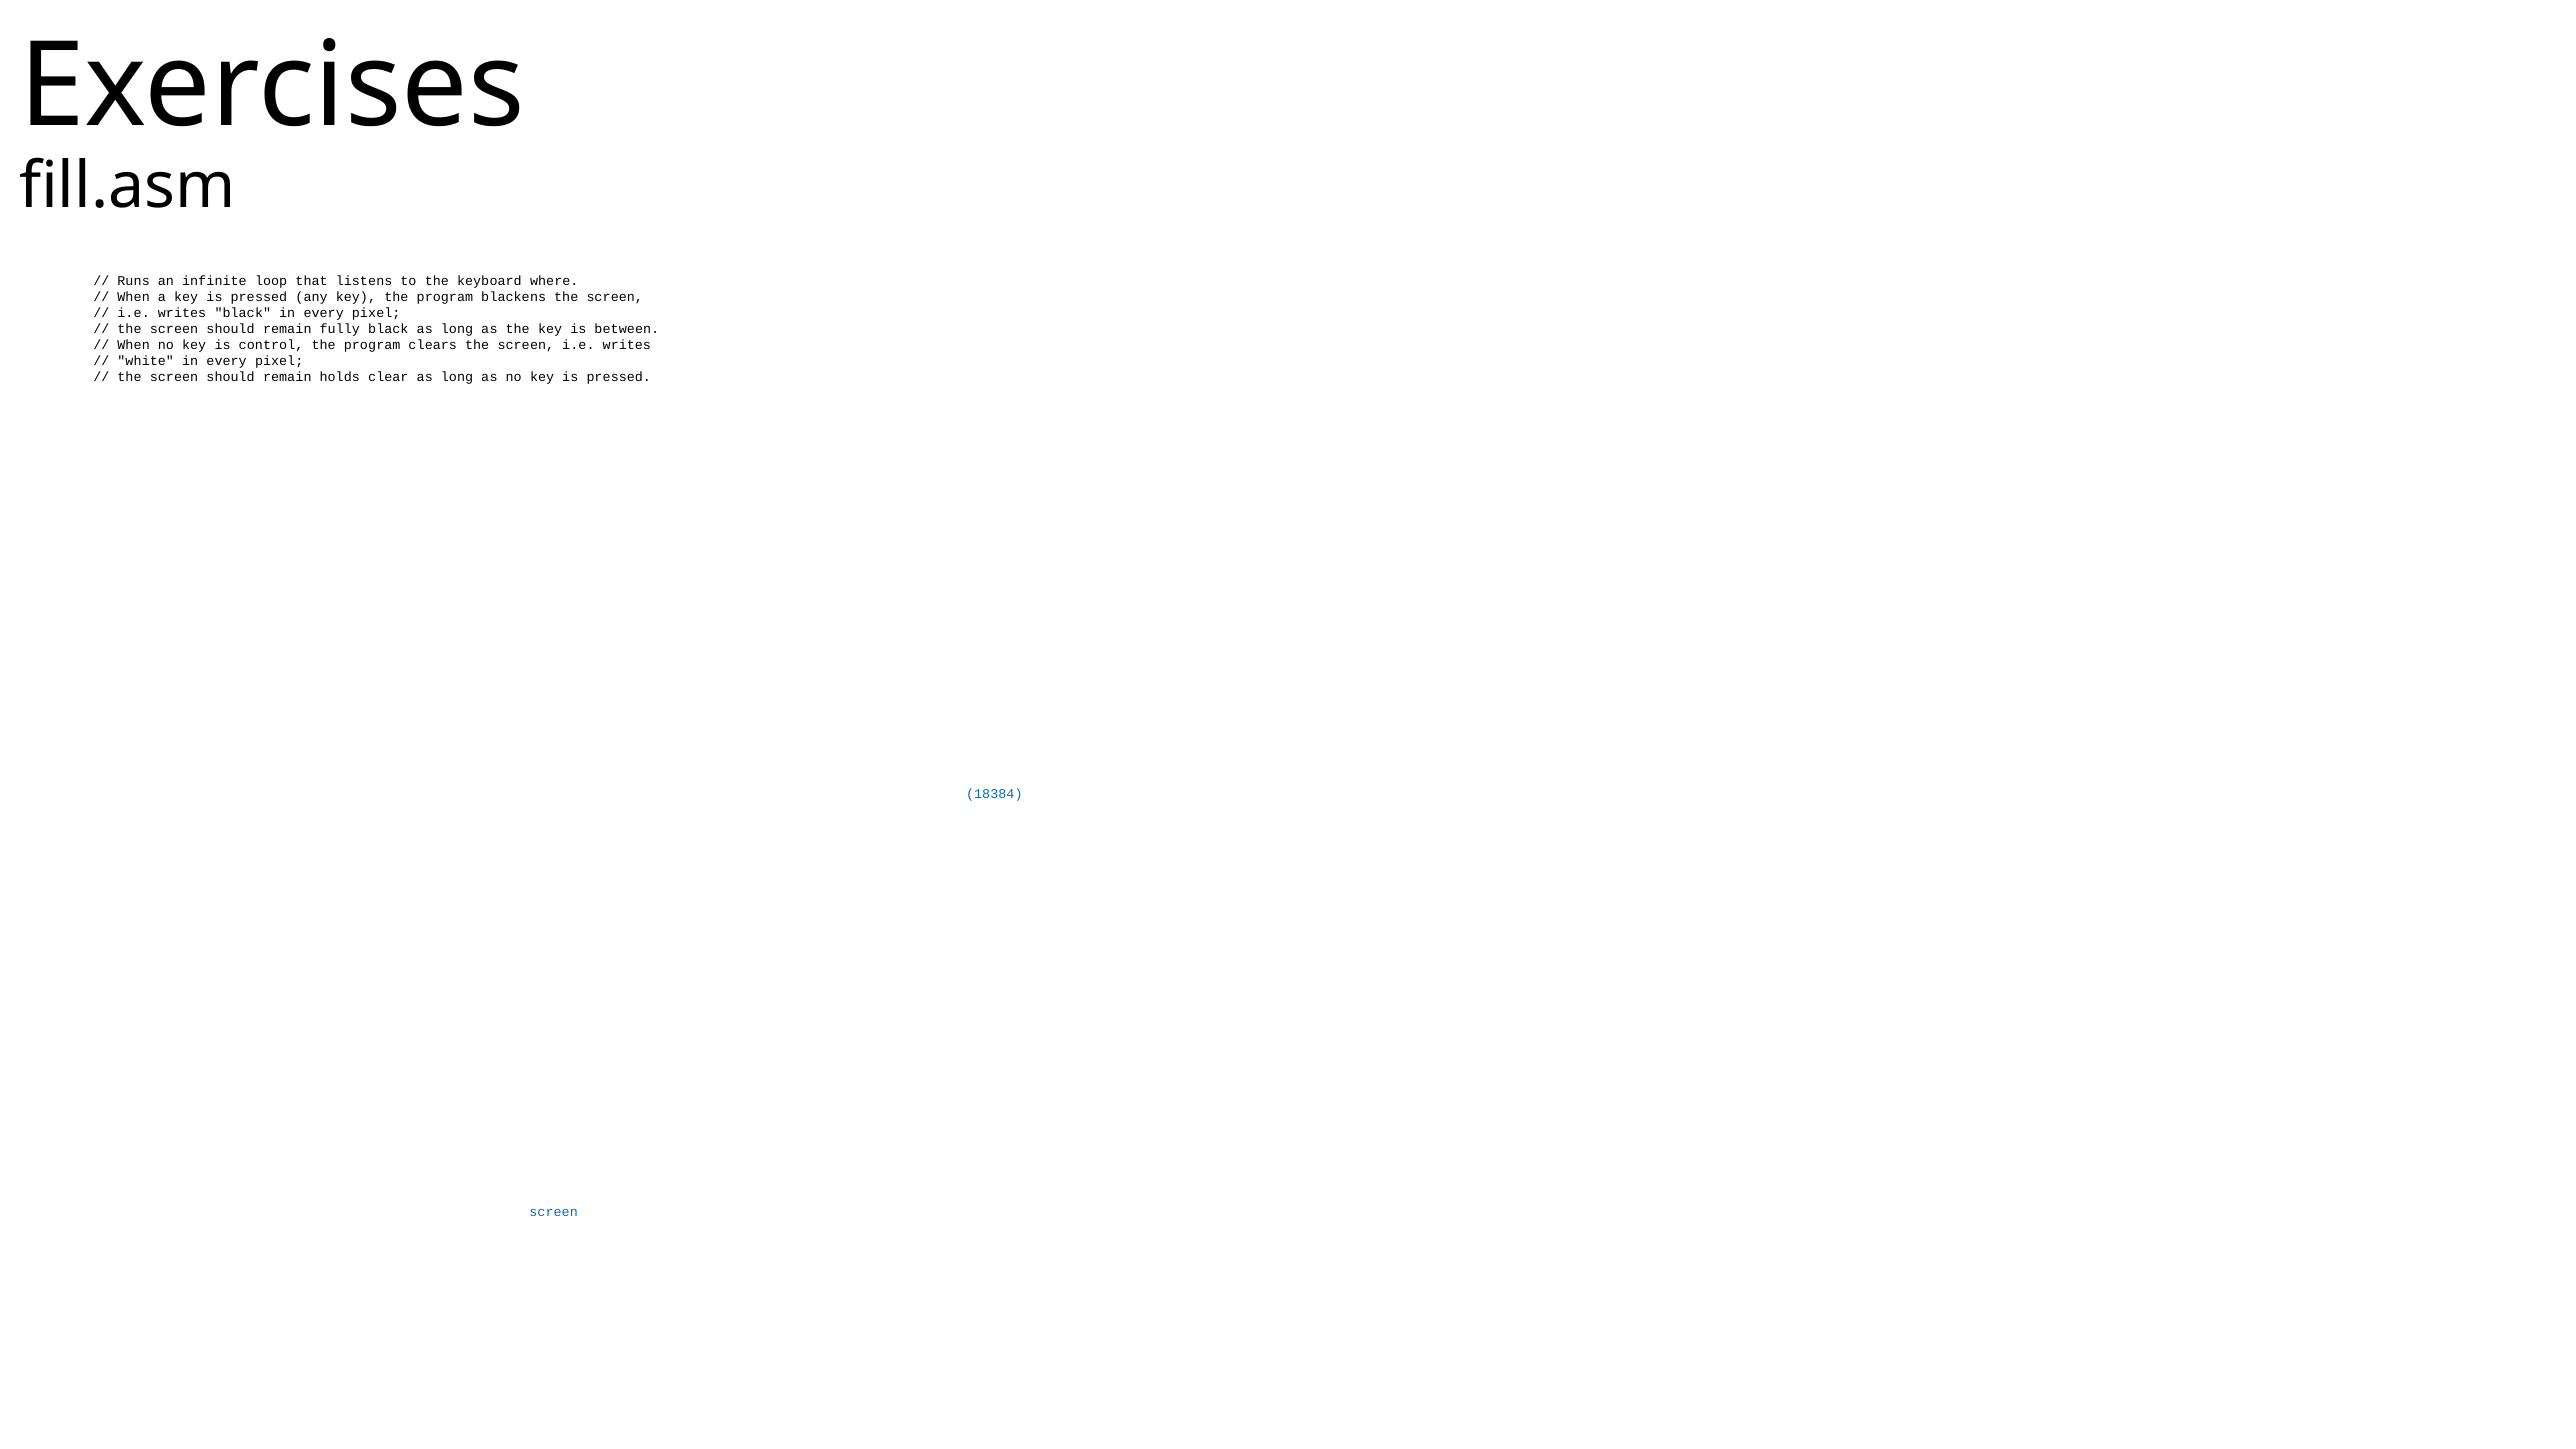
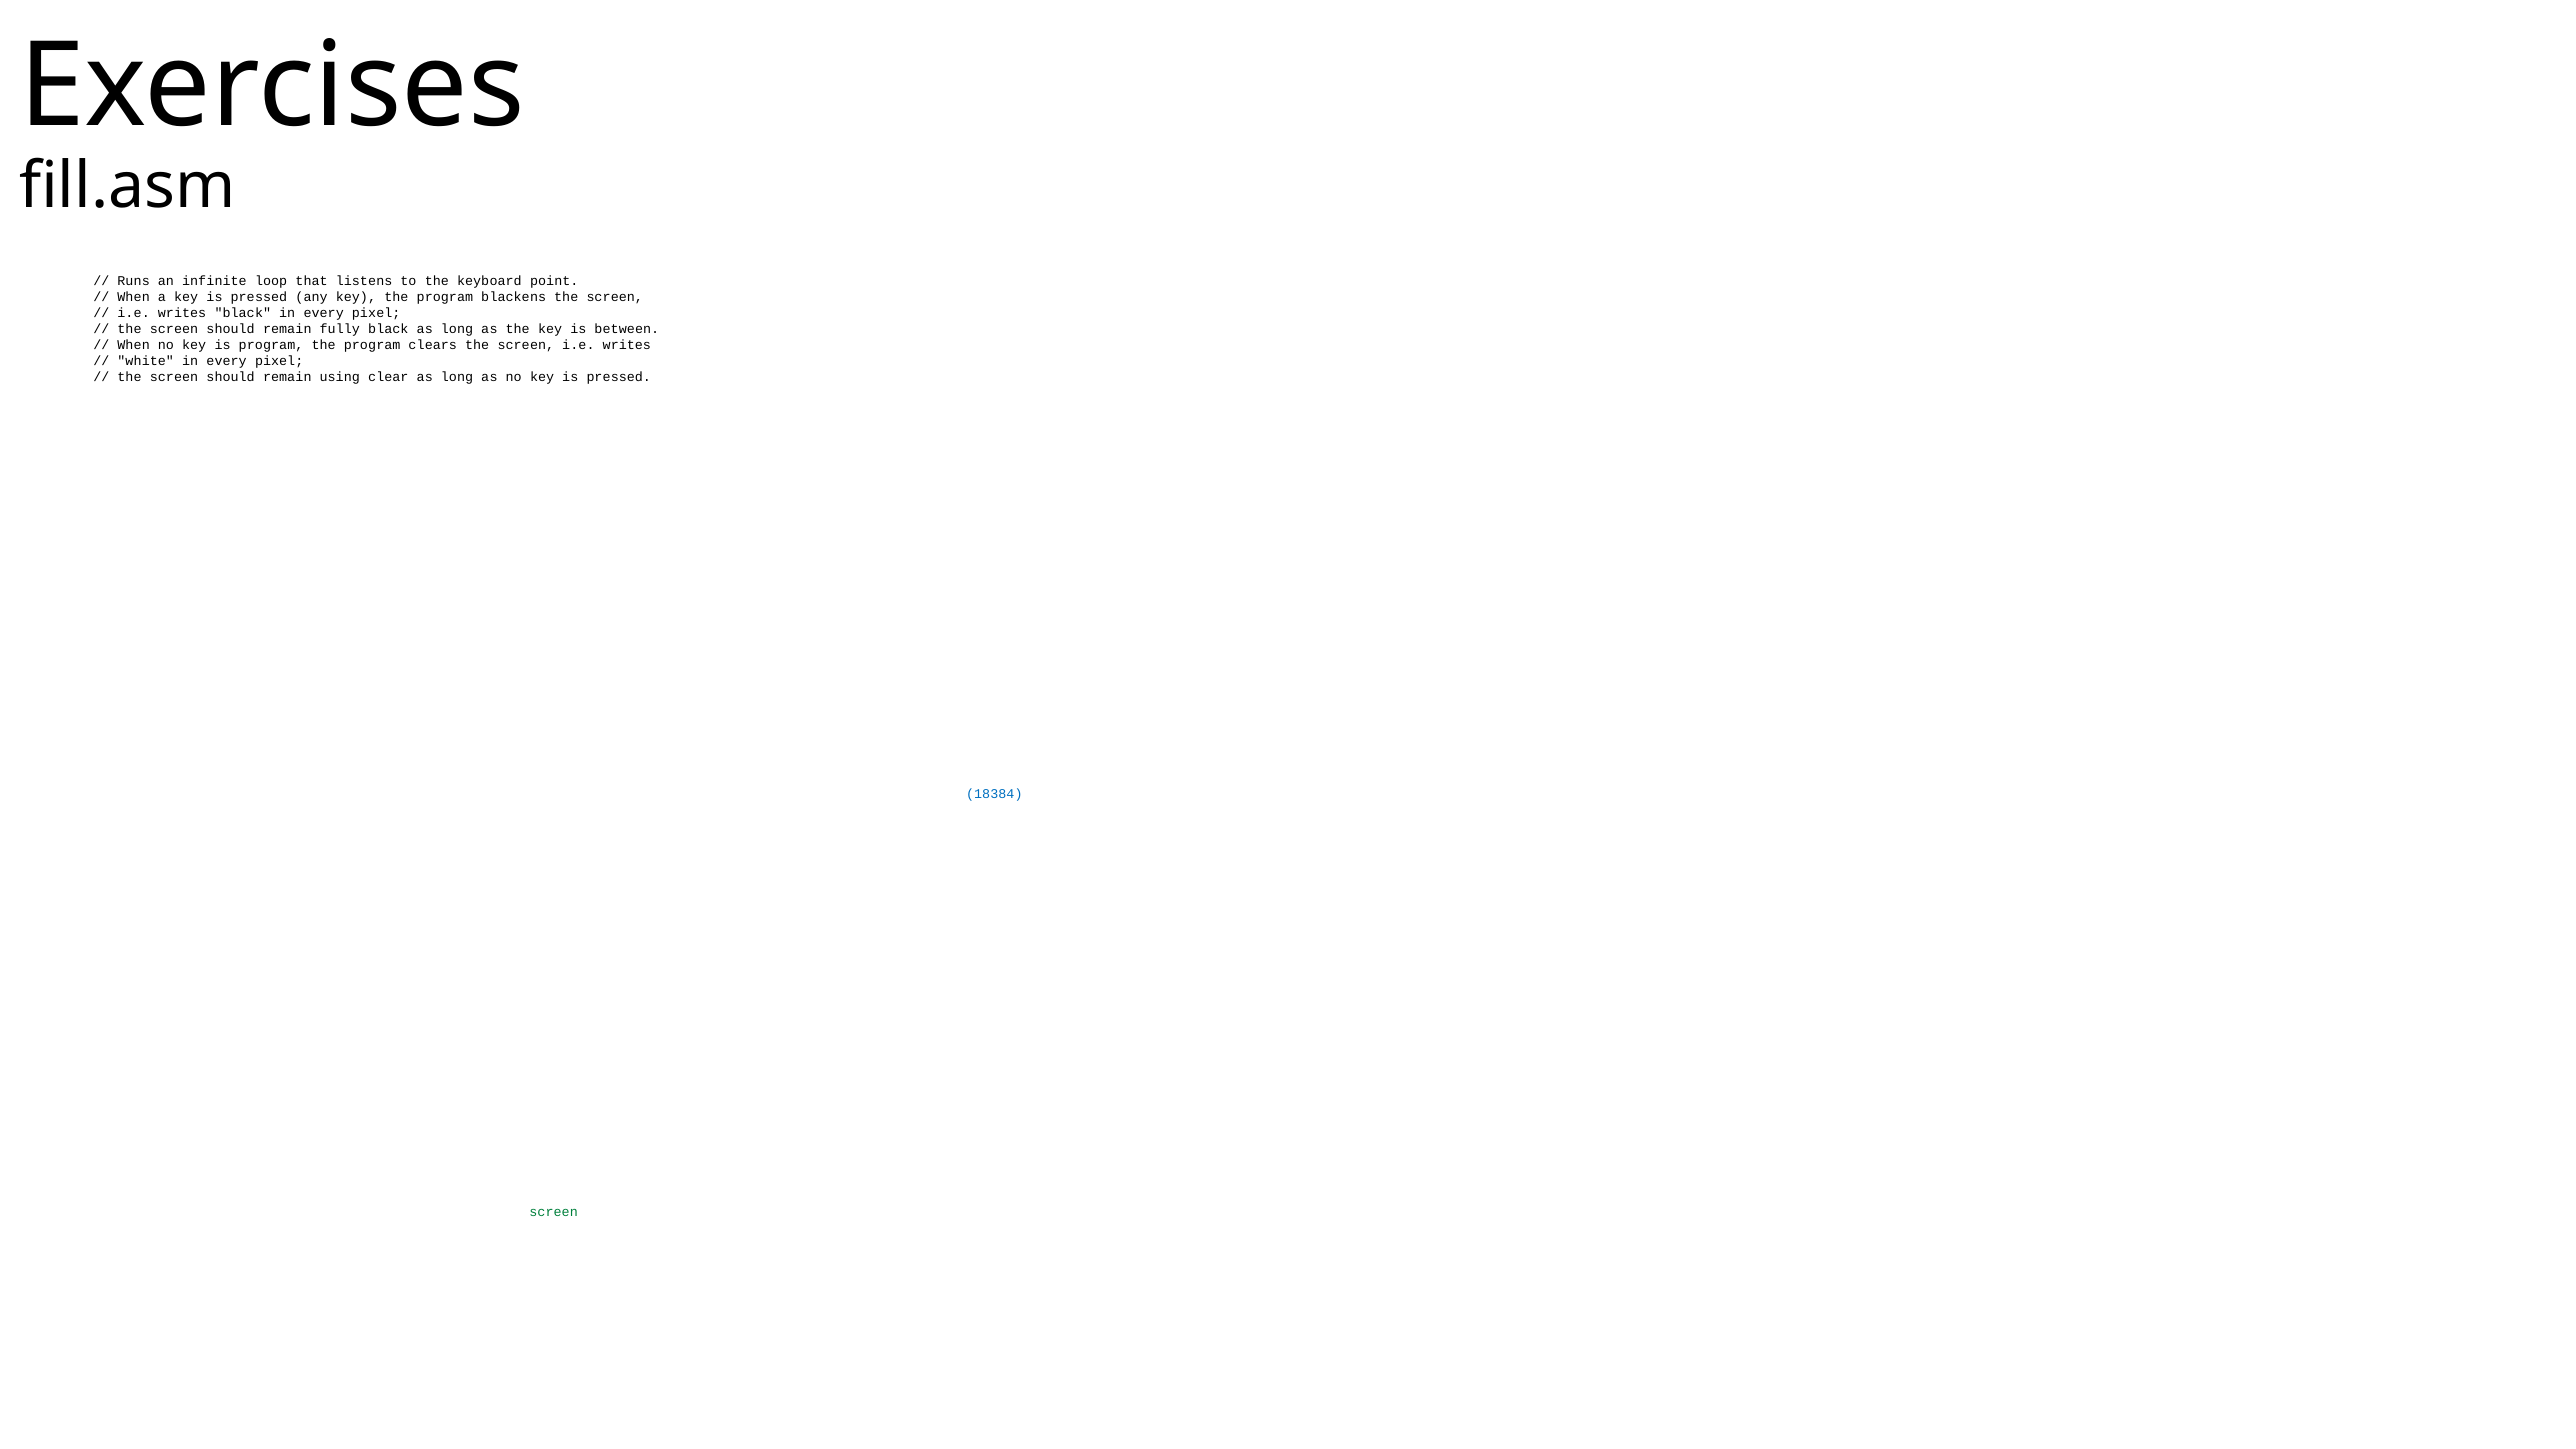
where: where -> point (554, 281)
is control: control -> program (271, 345)
holds: holds -> using (340, 377)
screen colour: blue -> green (554, 1212)
